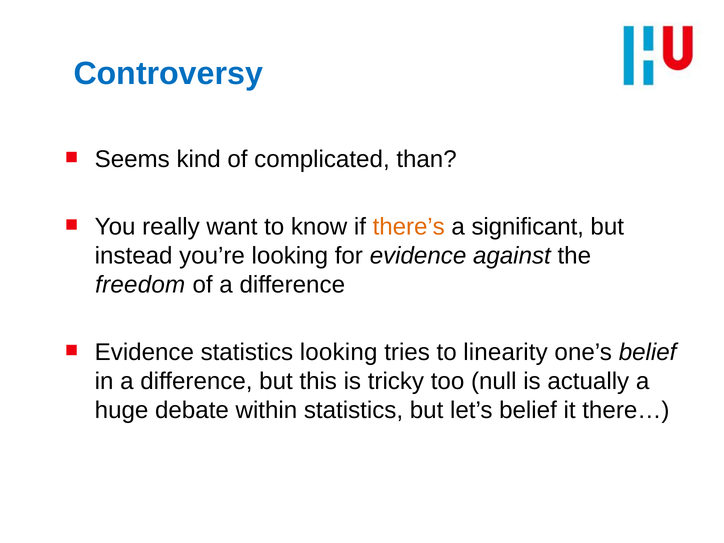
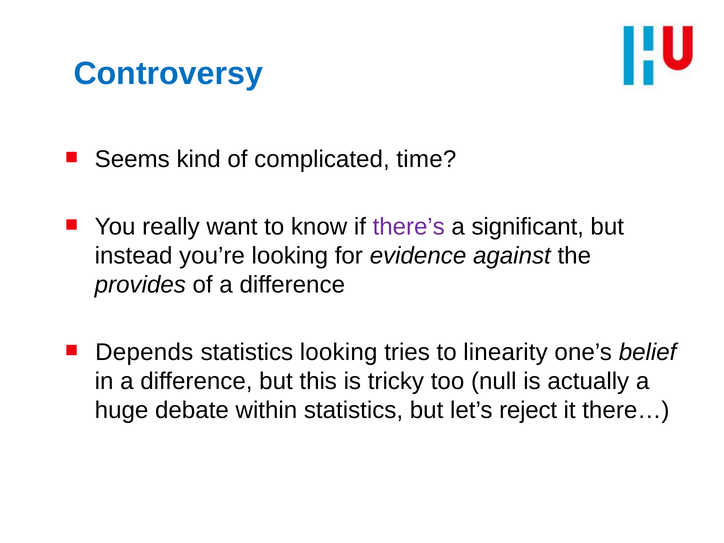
than: than -> time (426, 159)
there’s colour: orange -> purple (409, 227)
freedom: freedom -> provides (140, 285)
Evidence: Evidence -> Depends (144, 352)
let’s belief: belief -> reject (528, 410)
